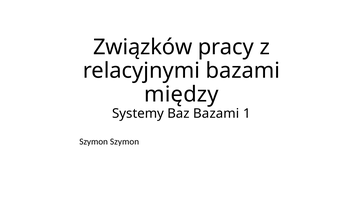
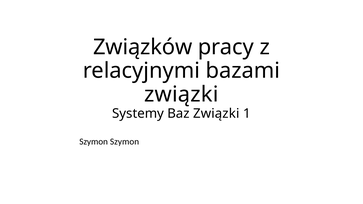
między: między -> związki (181, 94)
Baz Bazami: Bazami -> Związki (216, 113)
